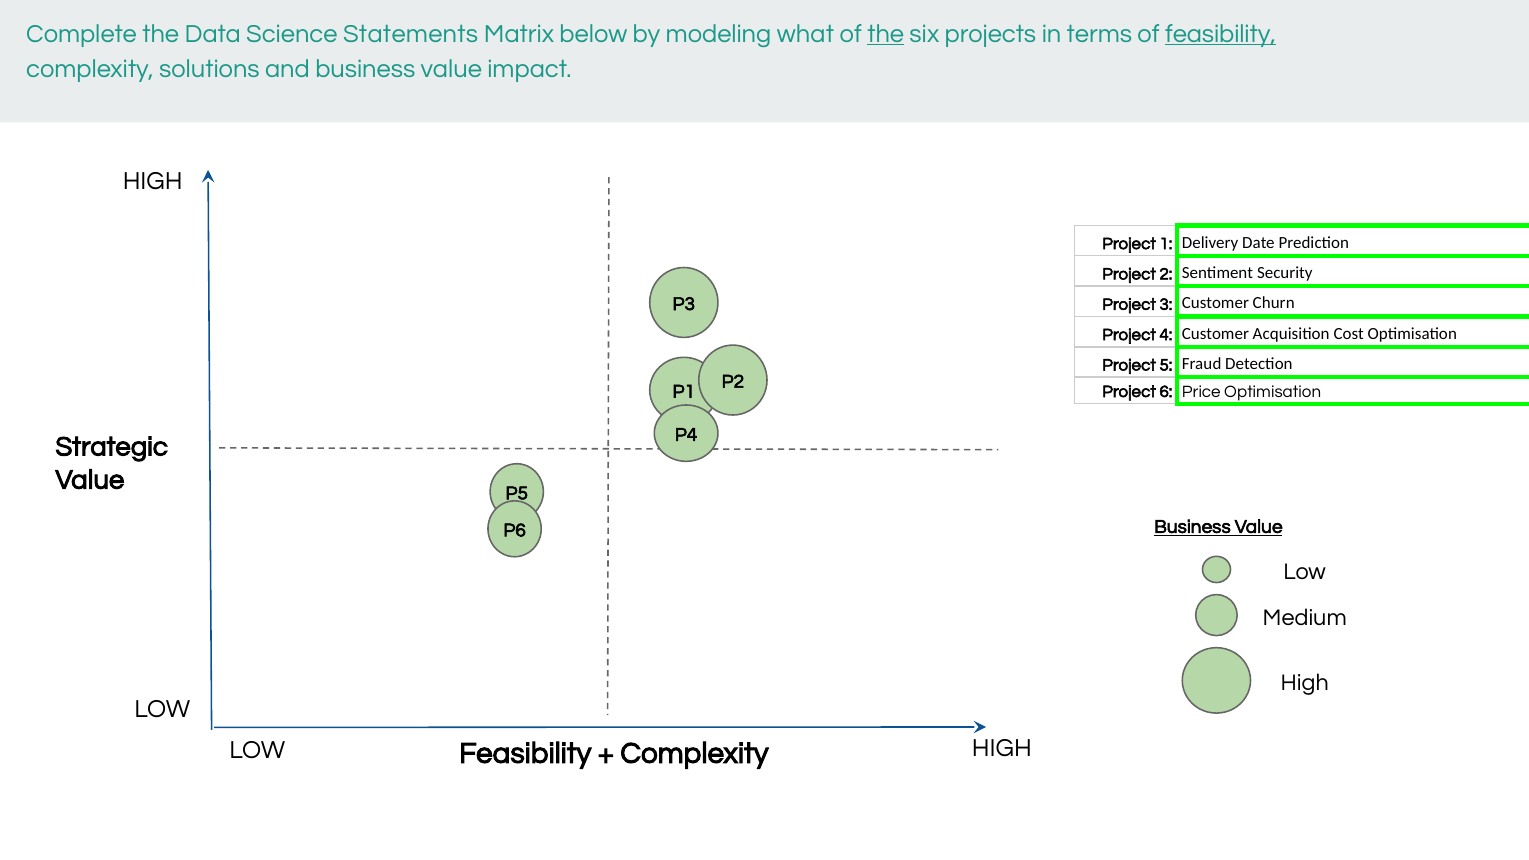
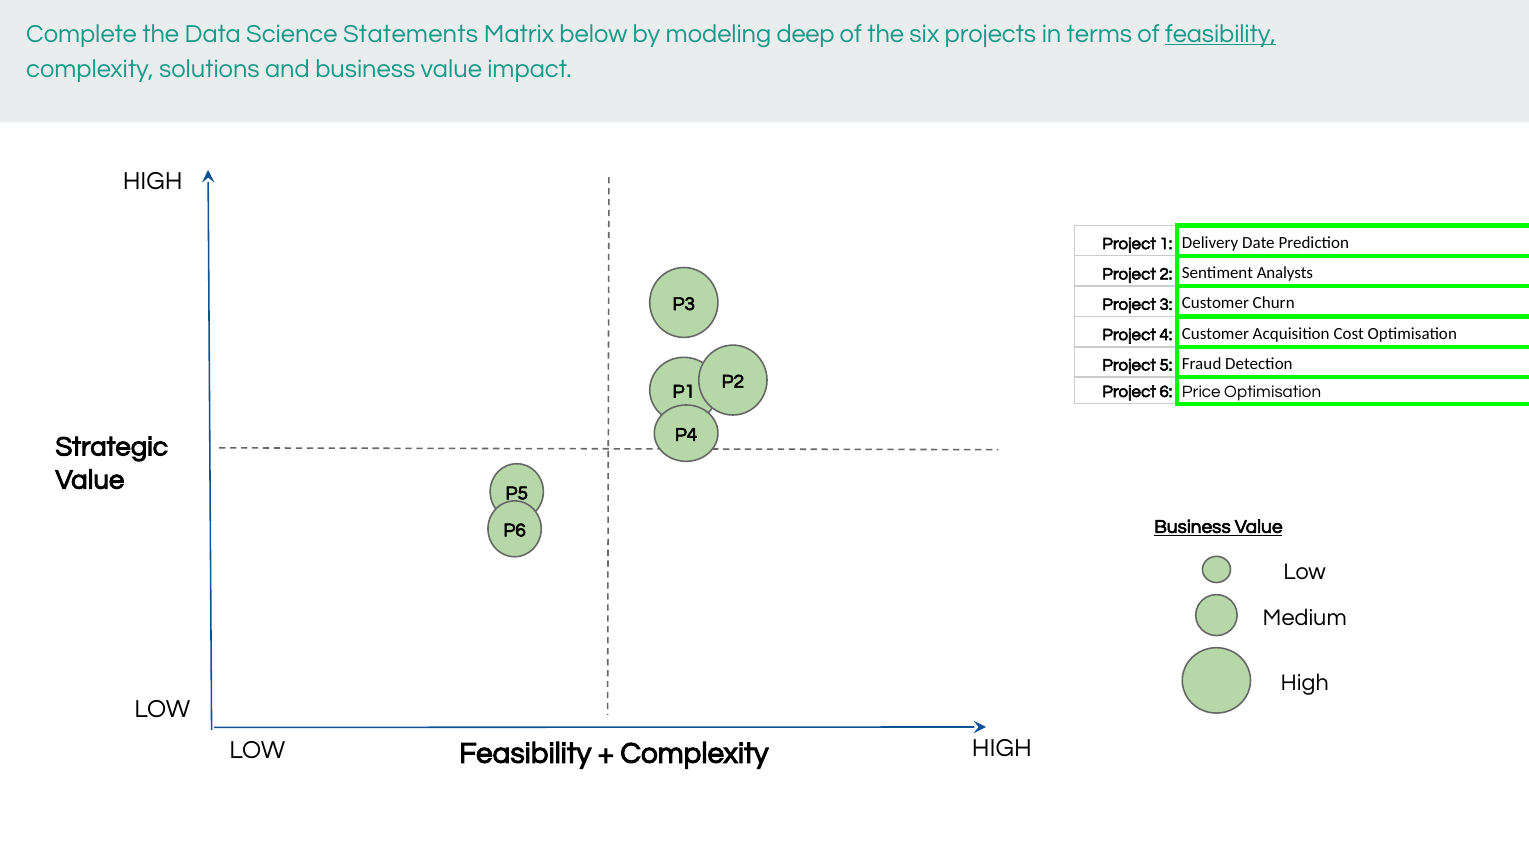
what: what -> deep (806, 34)
the underline: present -> none (886, 34)
Security: Security -> Analysts (1285, 273)
